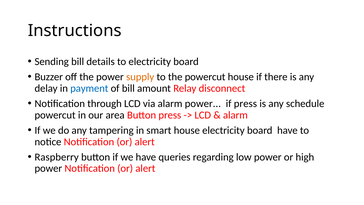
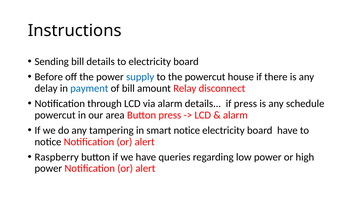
Buzzer: Buzzer -> Before (49, 77)
supply colour: orange -> blue (140, 77)
alarm power: power -> details (203, 103)
smart house: house -> notice (187, 130)
